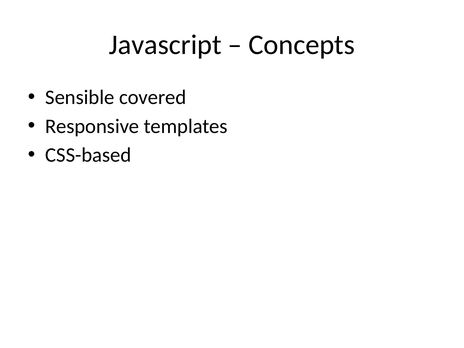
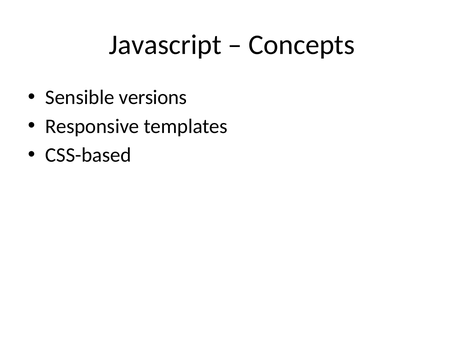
covered: covered -> versions (153, 97)
